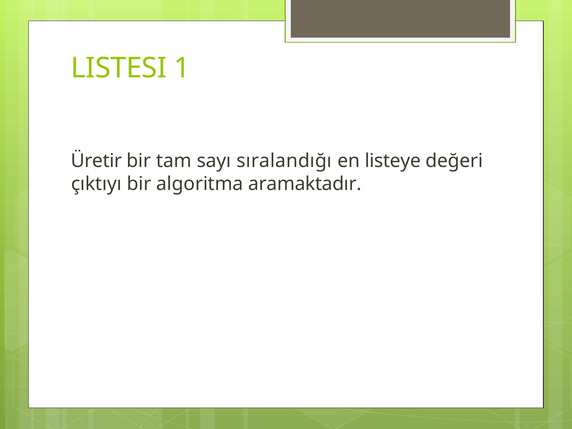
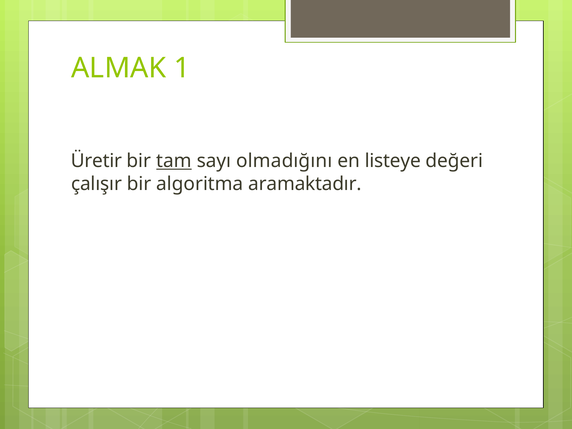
LISTESI: LISTESI -> ALMAK (119, 68)
tam underline: none -> present (174, 161)
sıralandığı: sıralandığı -> olmadığını (284, 161)
çıktıyı: çıktıyı -> çalışır (96, 184)
